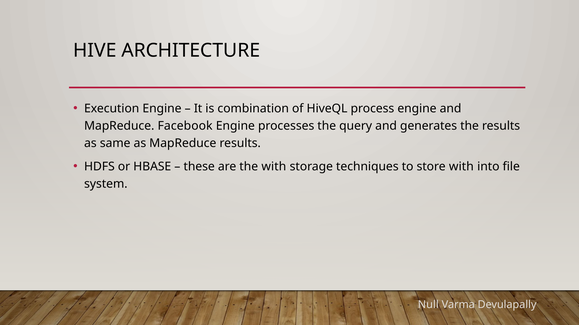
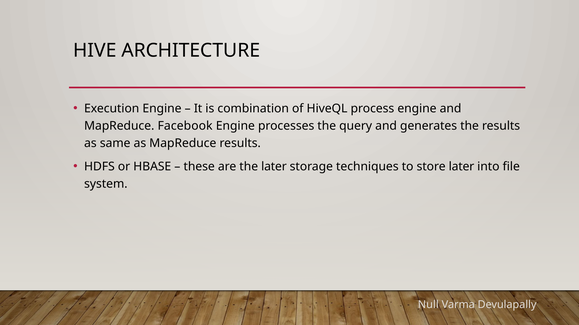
the with: with -> later (274, 167)
store with: with -> later (461, 167)
